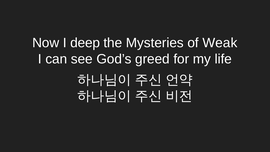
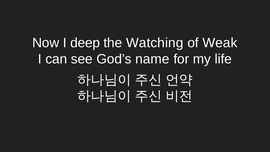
Mysteries: Mysteries -> Watching (155, 43)
greed: greed -> name (152, 59)
